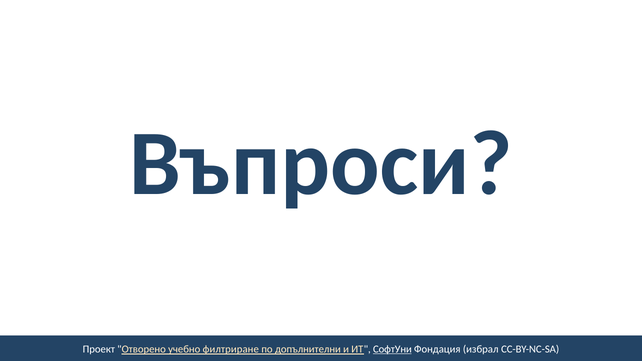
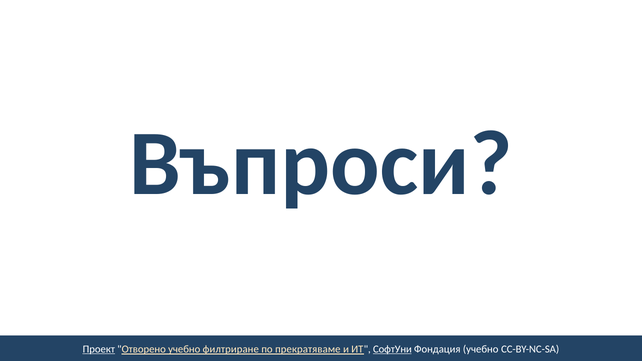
Проект underline: none -> present (99, 349)
допълнителни: допълнителни -> прекратяваме (308, 349)
Фондация избрал: избрал -> учебно (481, 349)
